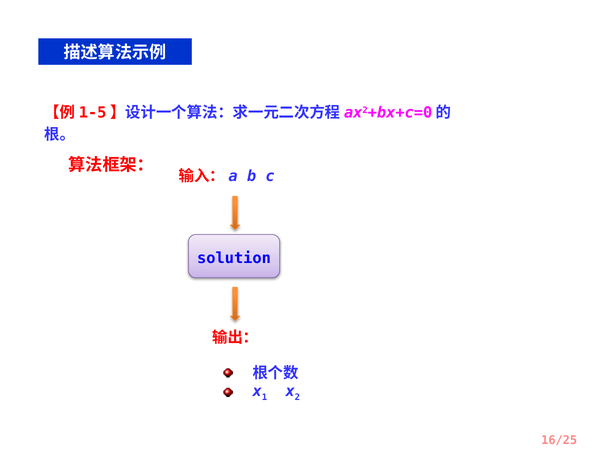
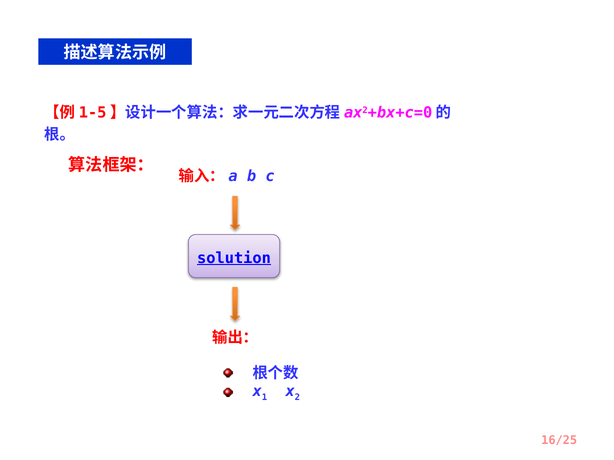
solution underline: none -> present (234, 258)
